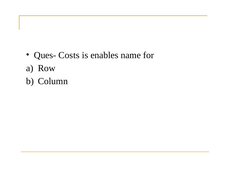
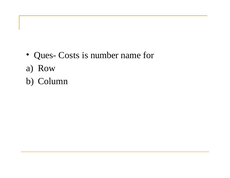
enables: enables -> number (104, 55)
